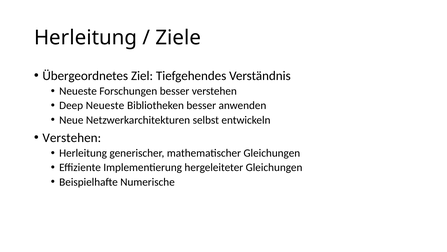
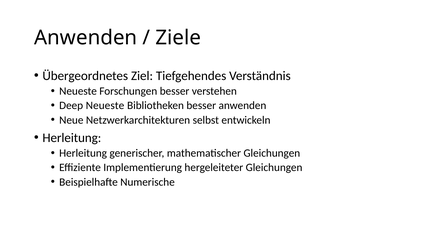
Herleitung: Herleitung -> Anwenden (86, 38)
Verstehen: Verstehen -> Herleitung (72, 137)
